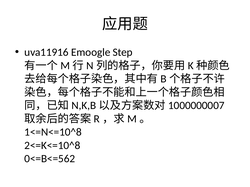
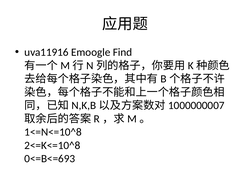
Step: Step -> Find (123, 52)
0<=B<=562: 0<=B<=562 -> 0<=B<=693 (50, 159)
